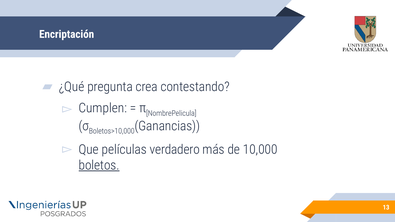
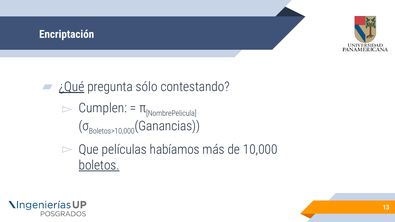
¿Qué underline: none -> present (72, 87)
crea: crea -> sólo (147, 87)
verdadero: verdadero -> habíamos (175, 150)
